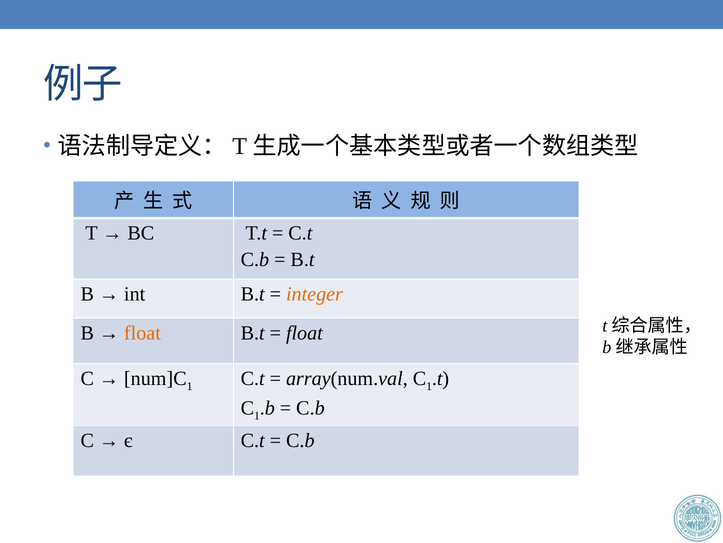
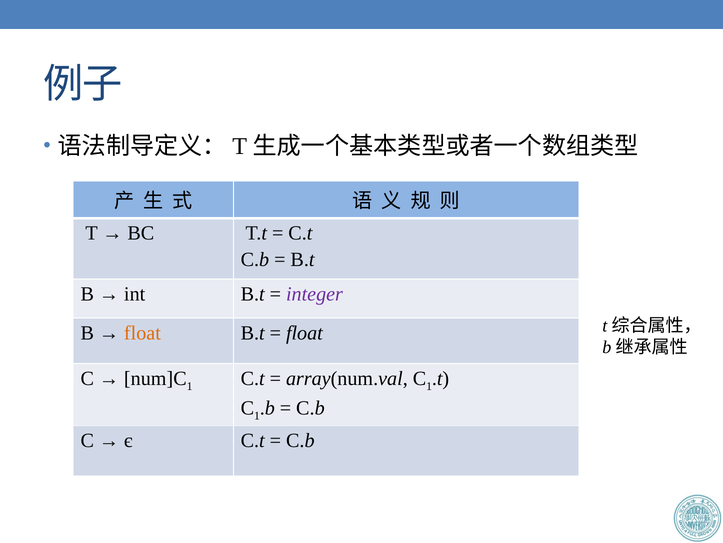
integer colour: orange -> purple (314, 294)
